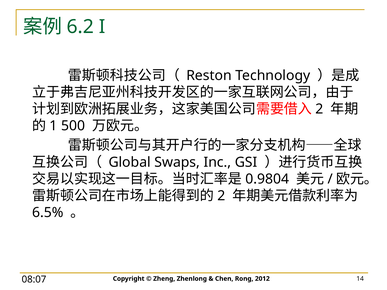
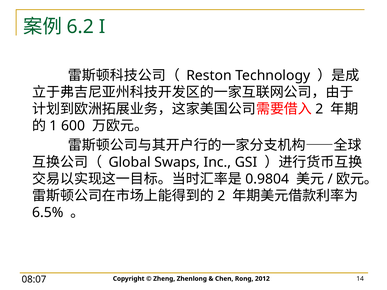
500: 500 -> 600 (73, 126)
